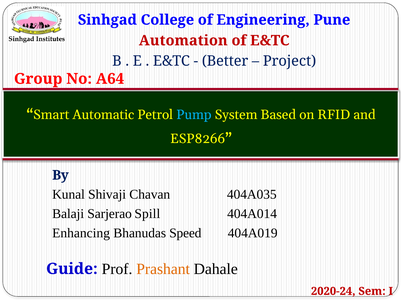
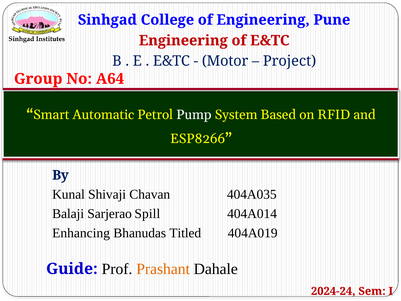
Automation: Automation -> Engineering (183, 41)
Better: Better -> Motor (225, 61)
Pump colour: light blue -> white (194, 115)
Speed: Speed -> Titled (185, 233)
2020-24: 2020-24 -> 2024-24 (333, 291)
